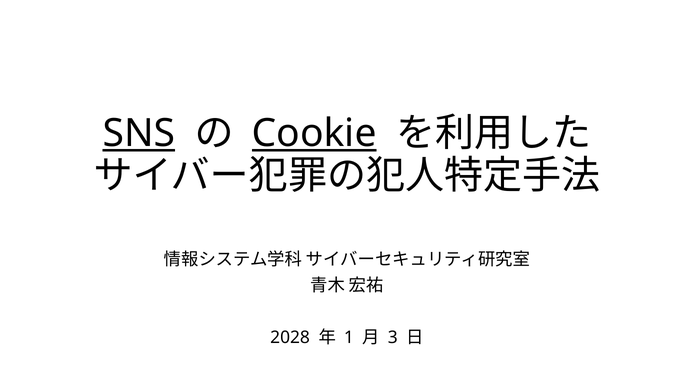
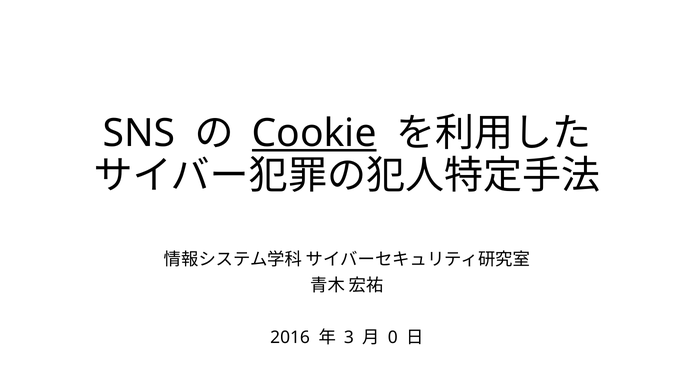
SNS underline: present -> none (139, 134)
2028: 2028 -> 2016 (290, 338)
1: 1 -> 3 (349, 338)
3: 3 -> 0 (393, 338)
